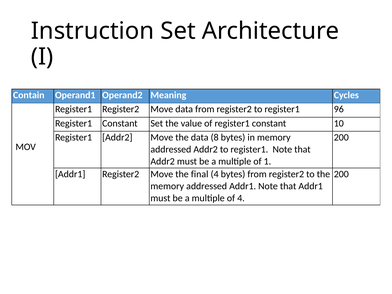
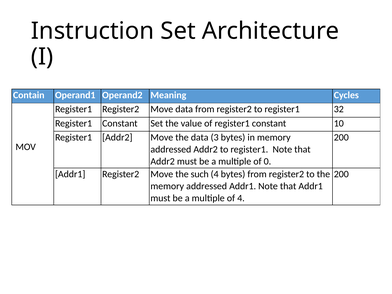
96: 96 -> 32 (339, 109)
8: 8 -> 3 (215, 137)
1: 1 -> 0 (267, 161)
final: final -> such (200, 174)
